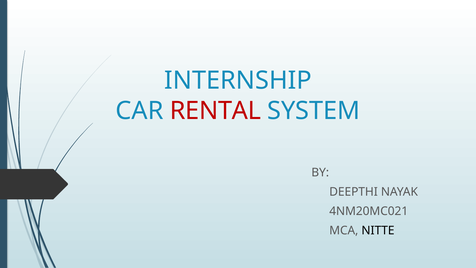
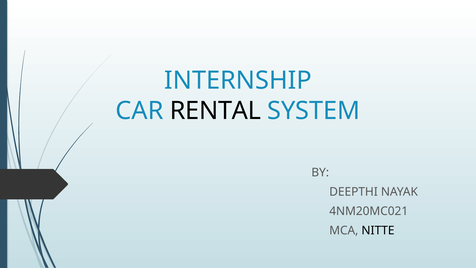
RENTAL colour: red -> black (215, 111)
